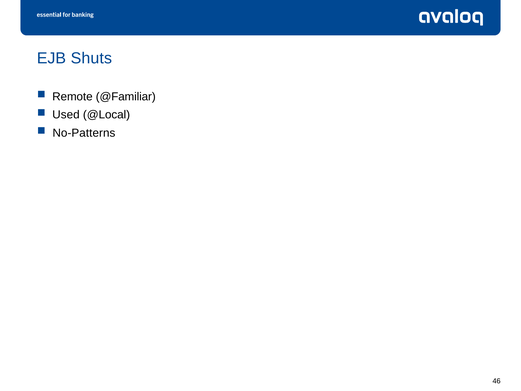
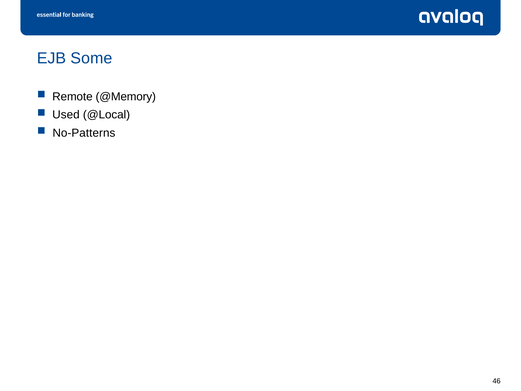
Shuts: Shuts -> Some (91, 58)
@Familiar: @Familiar -> @Memory (126, 96)
